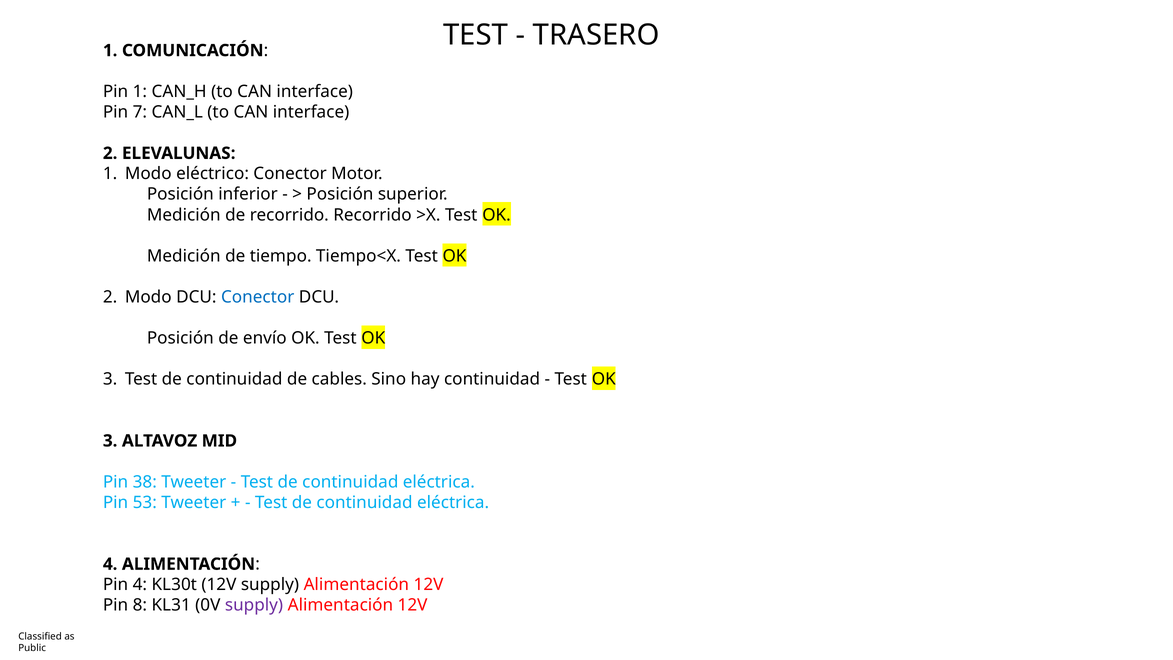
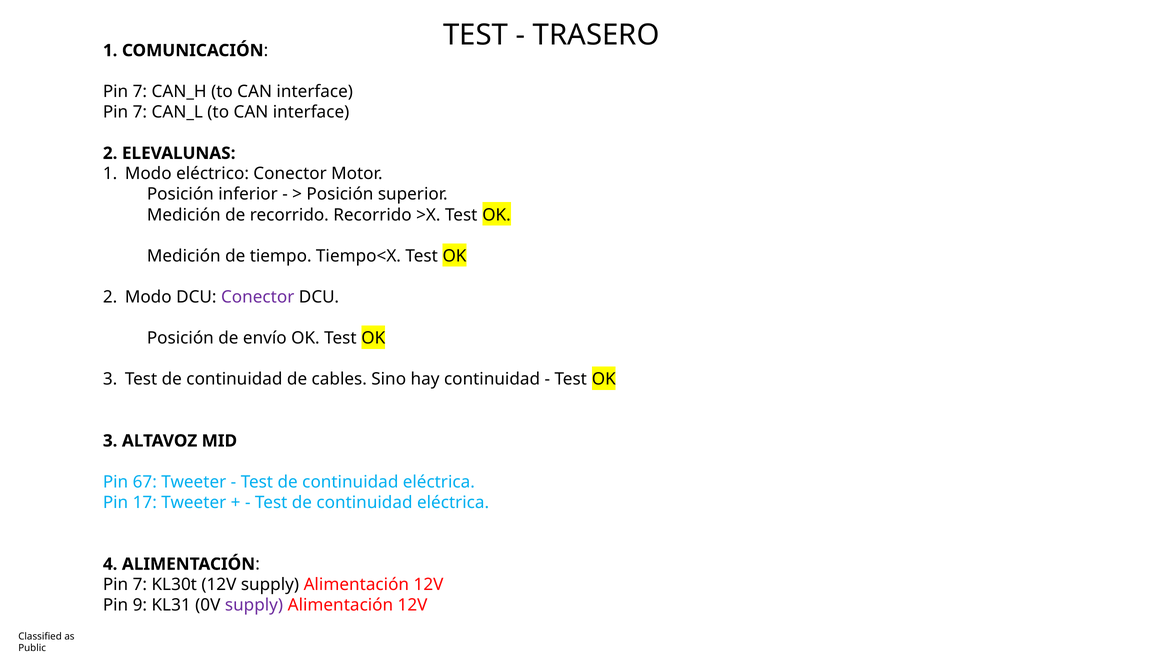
1: 1 -> 7 (140, 92)
Conector colour: blue -> purple (258, 297)
38: 38 -> 67 (145, 482)
53: 53 -> 17 (145, 502)
4: 4 -> 7 (140, 585)
8: 8 -> 9 (140, 605)
